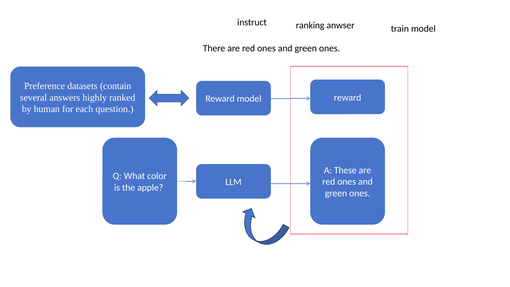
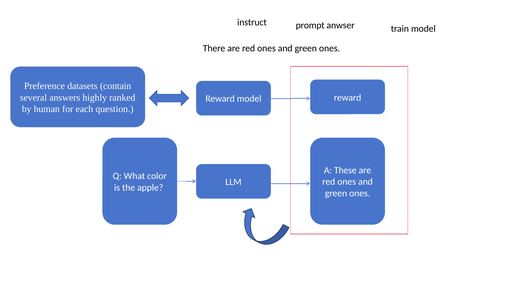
ranking: ranking -> prompt (310, 25)
